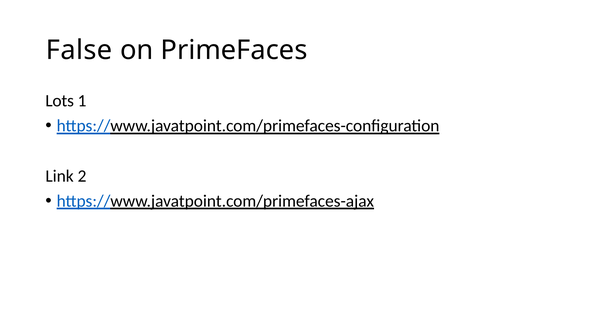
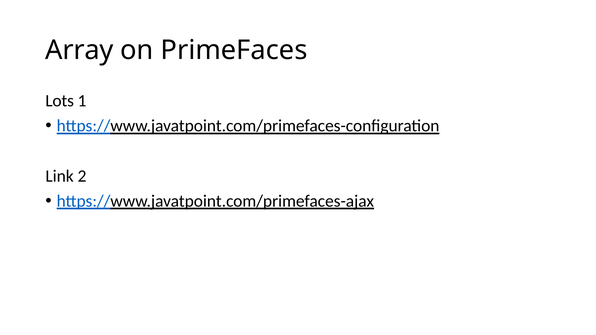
False: False -> Array (79, 50)
